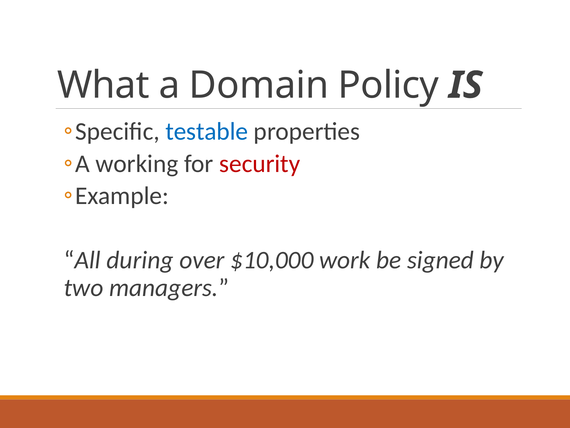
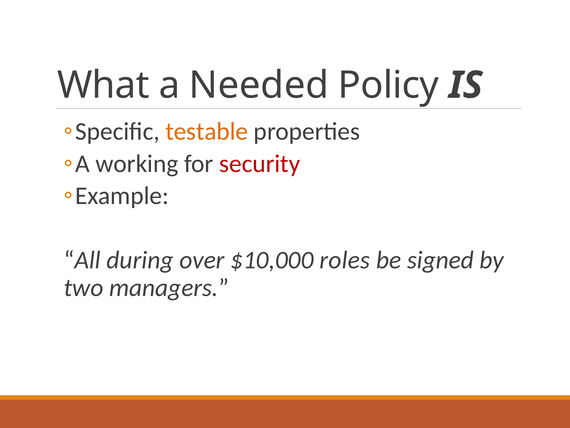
Domain: Domain -> Needed (259, 85)
testable colour: blue -> orange (207, 131)
work: work -> roles (345, 260)
